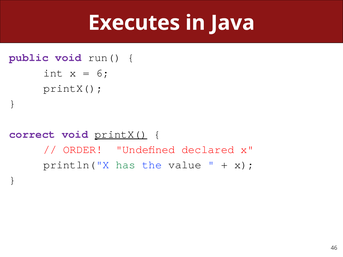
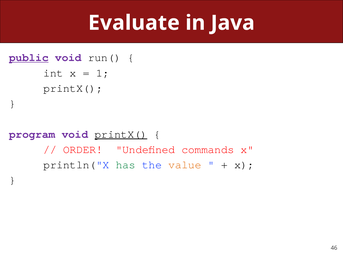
Executes: Executes -> Evaluate (134, 23)
public underline: none -> present (29, 58)
6: 6 -> 1 (103, 73)
correct: correct -> program (32, 134)
declared: declared -> commands (208, 150)
value colour: black -> orange (185, 165)
